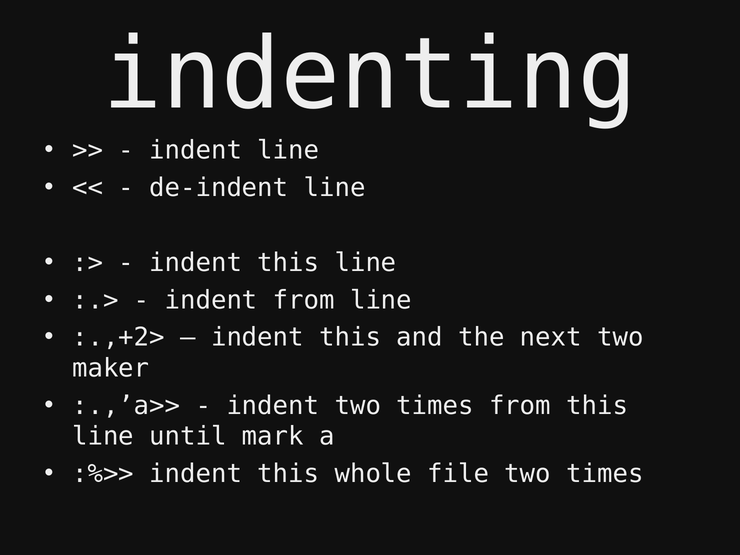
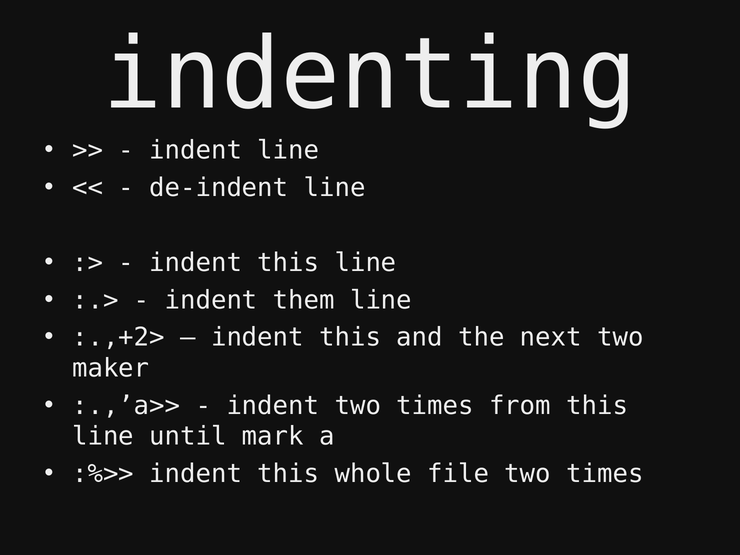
indent from: from -> them (304, 300)
